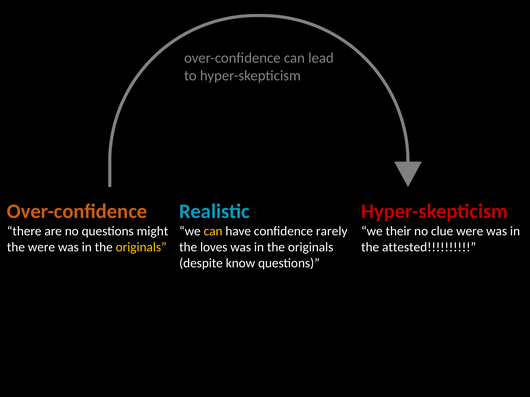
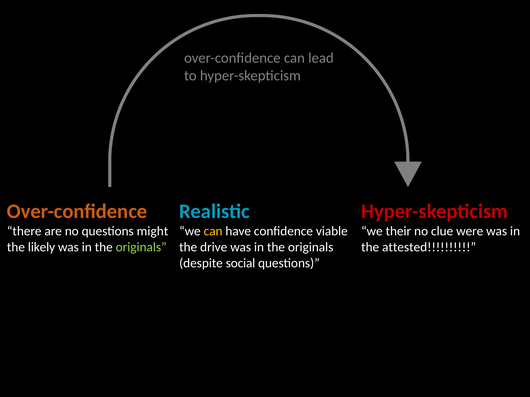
rarely: rarely -> viable (332, 232)
the were: were -> likely (42, 247)
originals colour: yellow -> light green (141, 247)
loves: loves -> drive (214, 247)
know: know -> social (241, 263)
